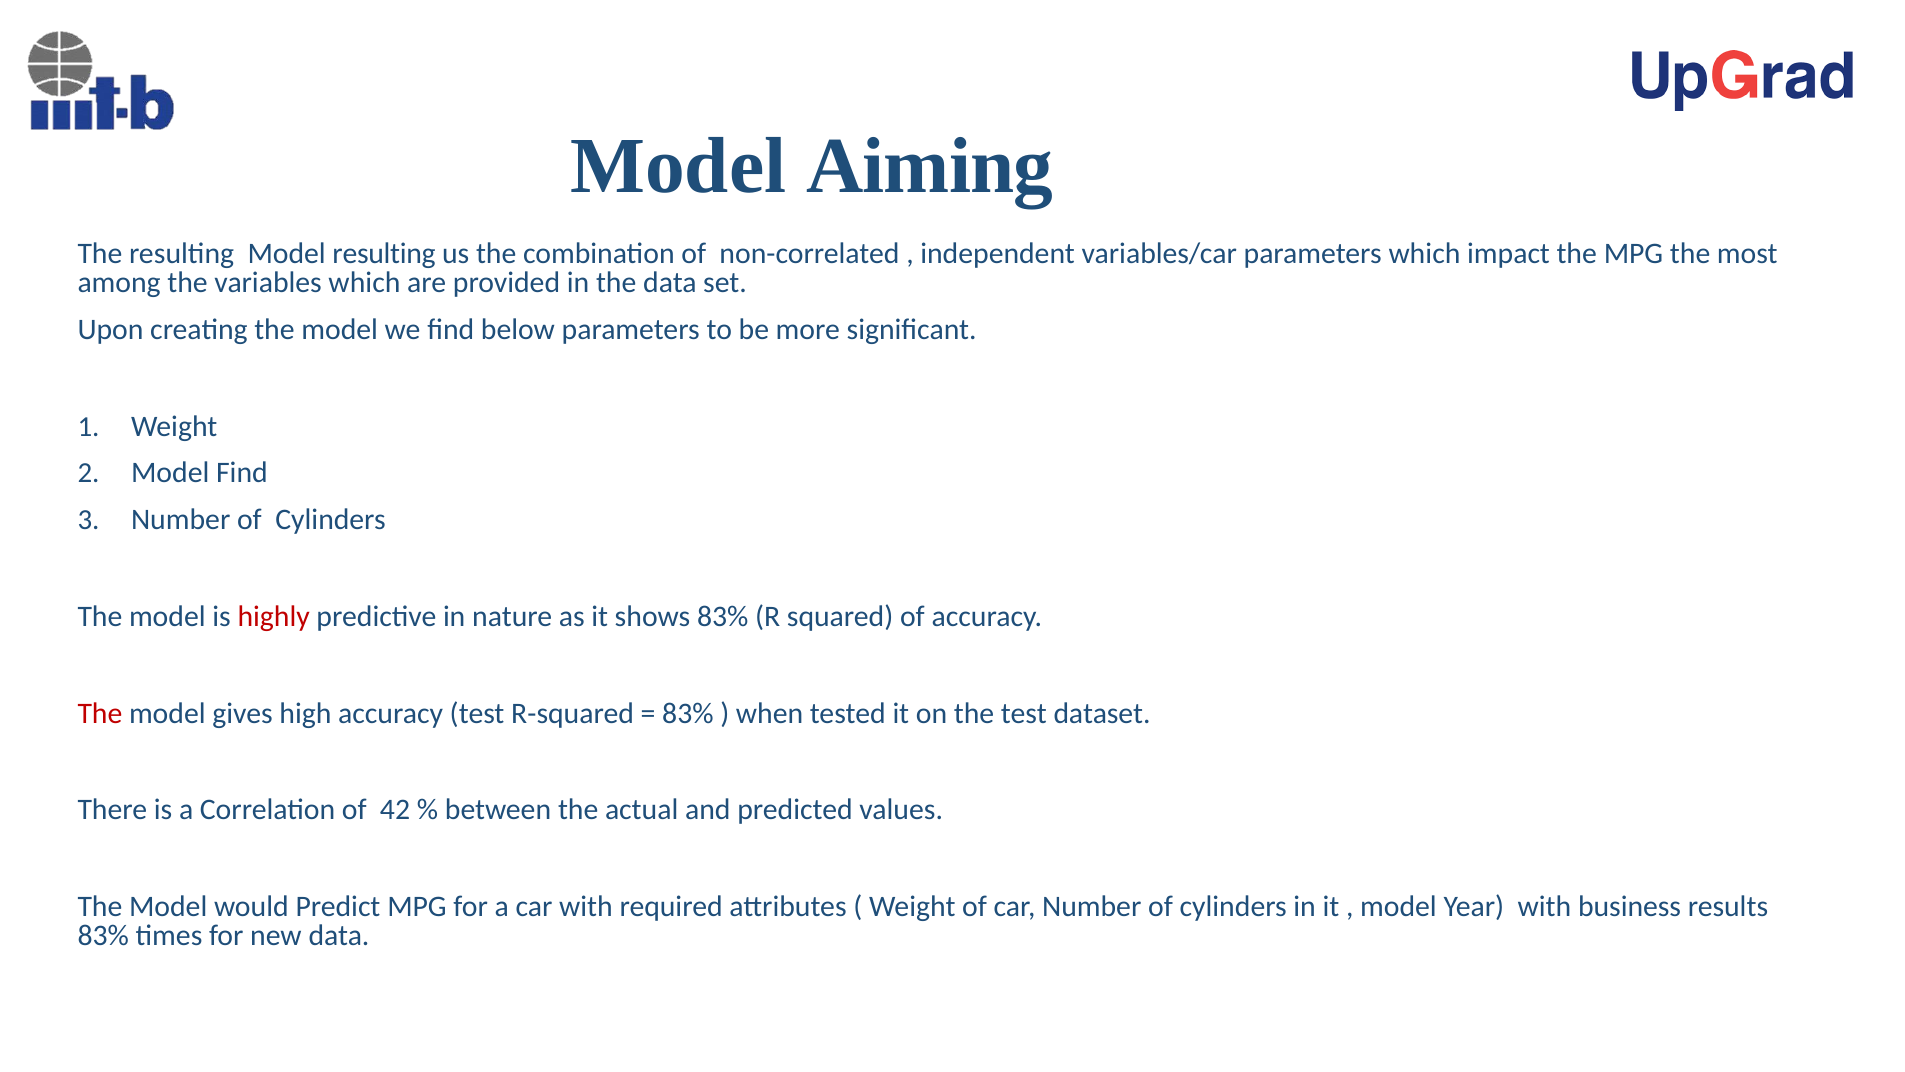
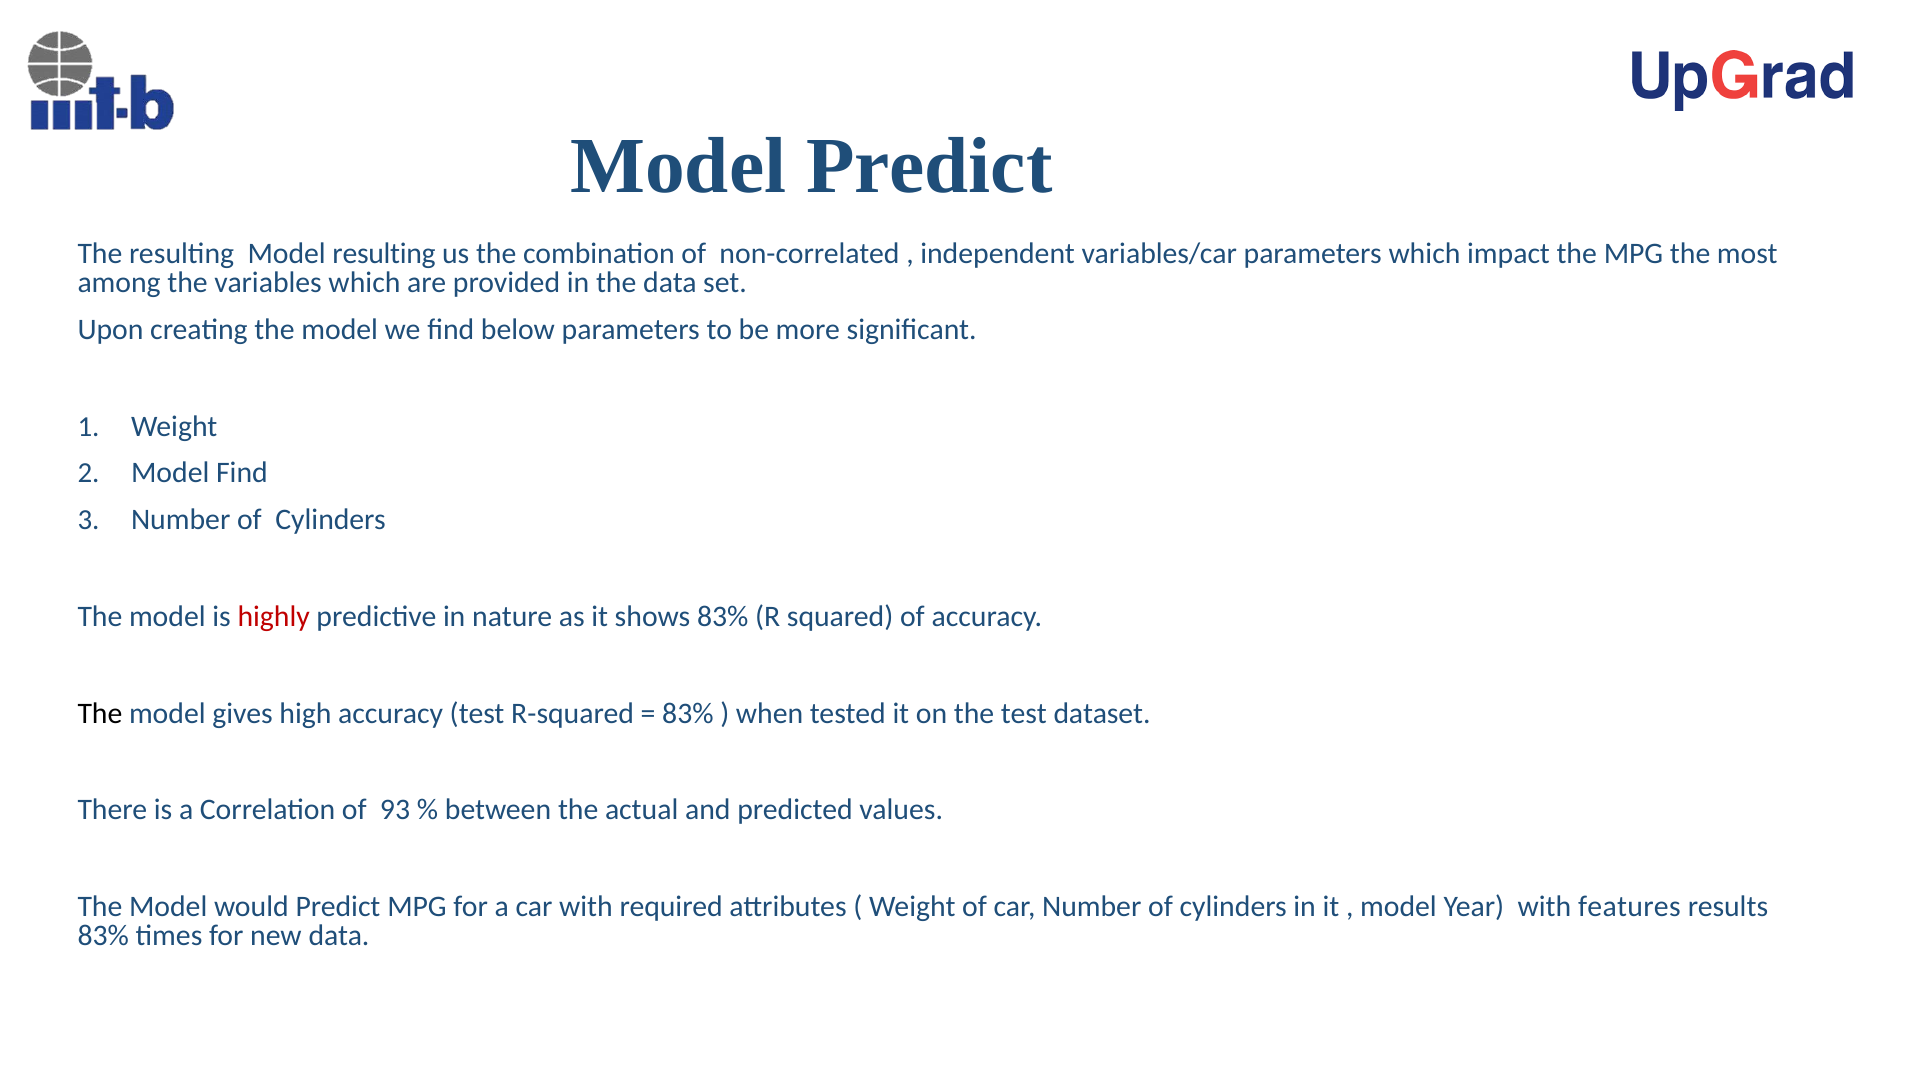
Model Aiming: Aiming -> Predict (929, 166)
The colour: red -> black (100, 713)
42: 42 -> 93 (395, 810)
business: business -> features (1629, 906)
